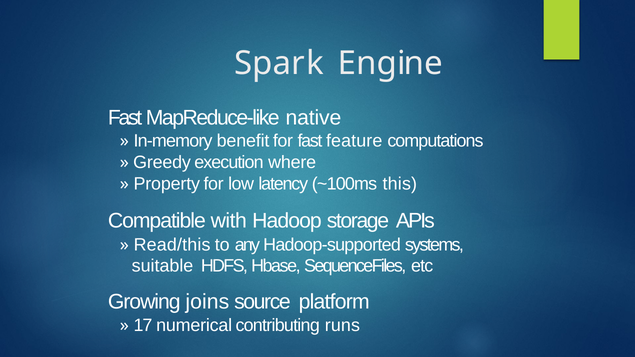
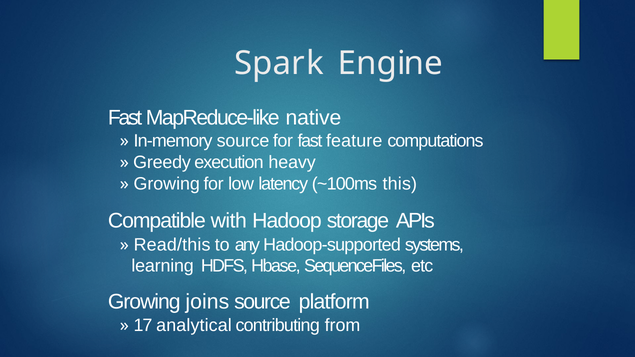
In-memory benefit: benefit -> source (243, 141)
where: where -> heavy (292, 162)
Property: Property -> Growing (167, 184)
suitable: suitable -> learning (163, 266)
numerical: numerical -> analytical (194, 326)
runs: runs -> from (343, 326)
